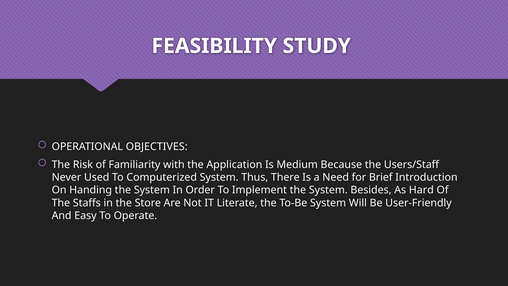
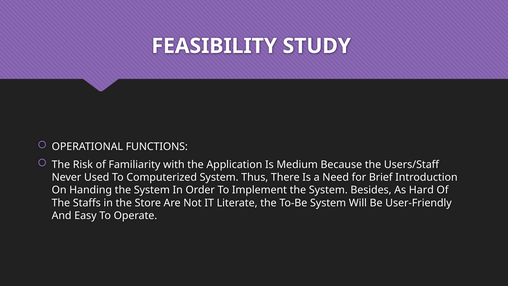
OBJECTIVES: OBJECTIVES -> FUNCTIONS (157, 147)
